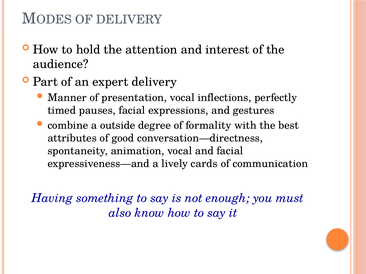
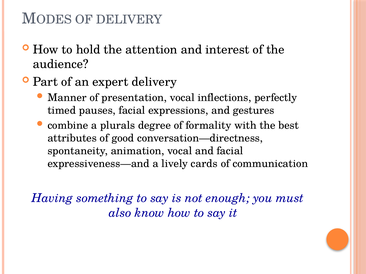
outside: outside -> plurals (118, 125)
